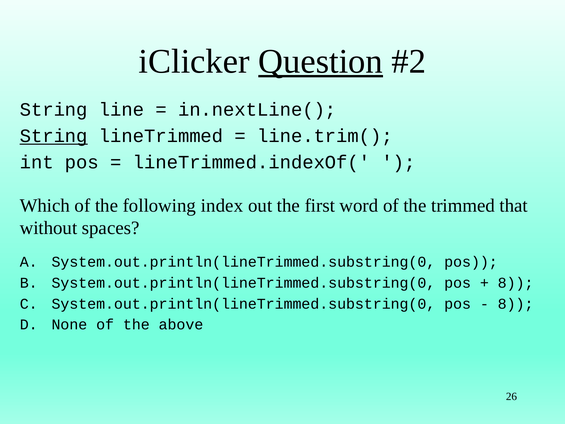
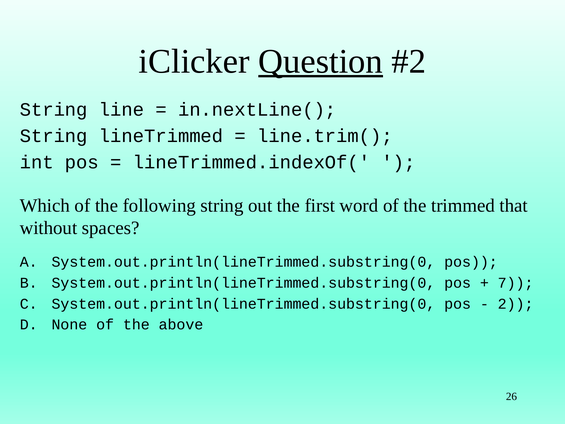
String underline: present -> none (54, 136)
following index: index -> string (222, 205)
8: 8 -> 7 (516, 283)
8: 8 -> 2 (516, 304)
